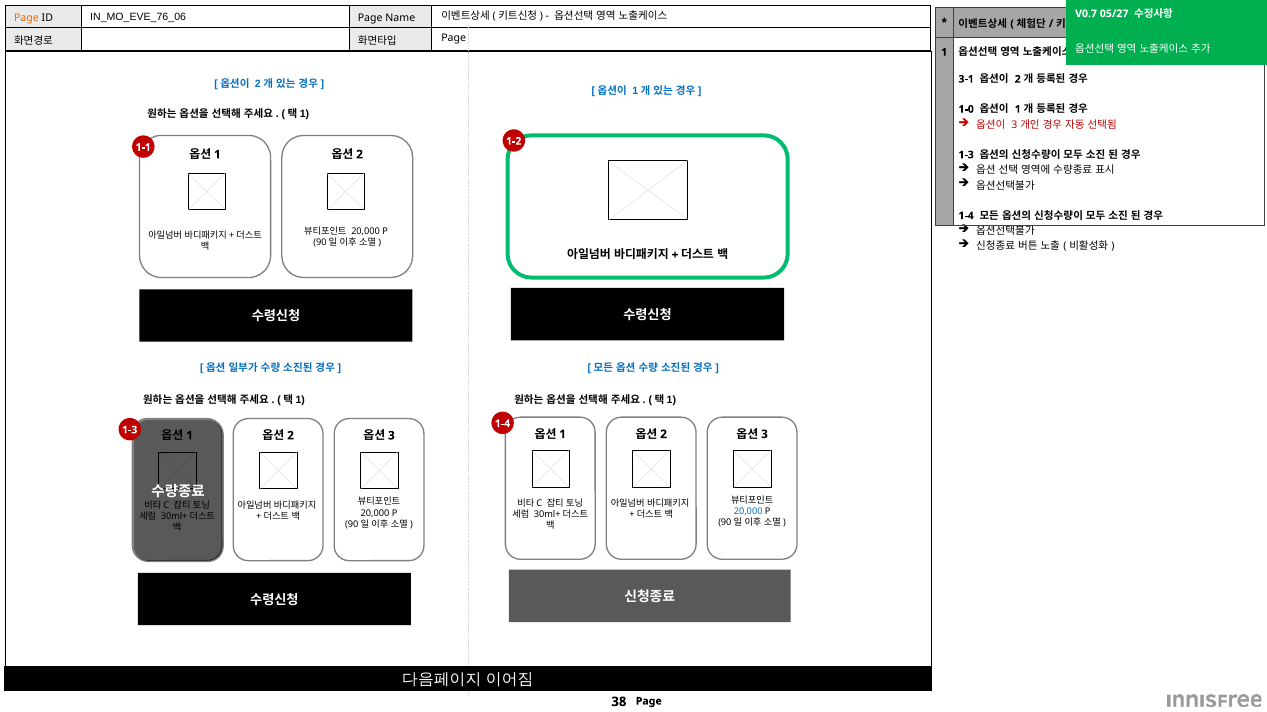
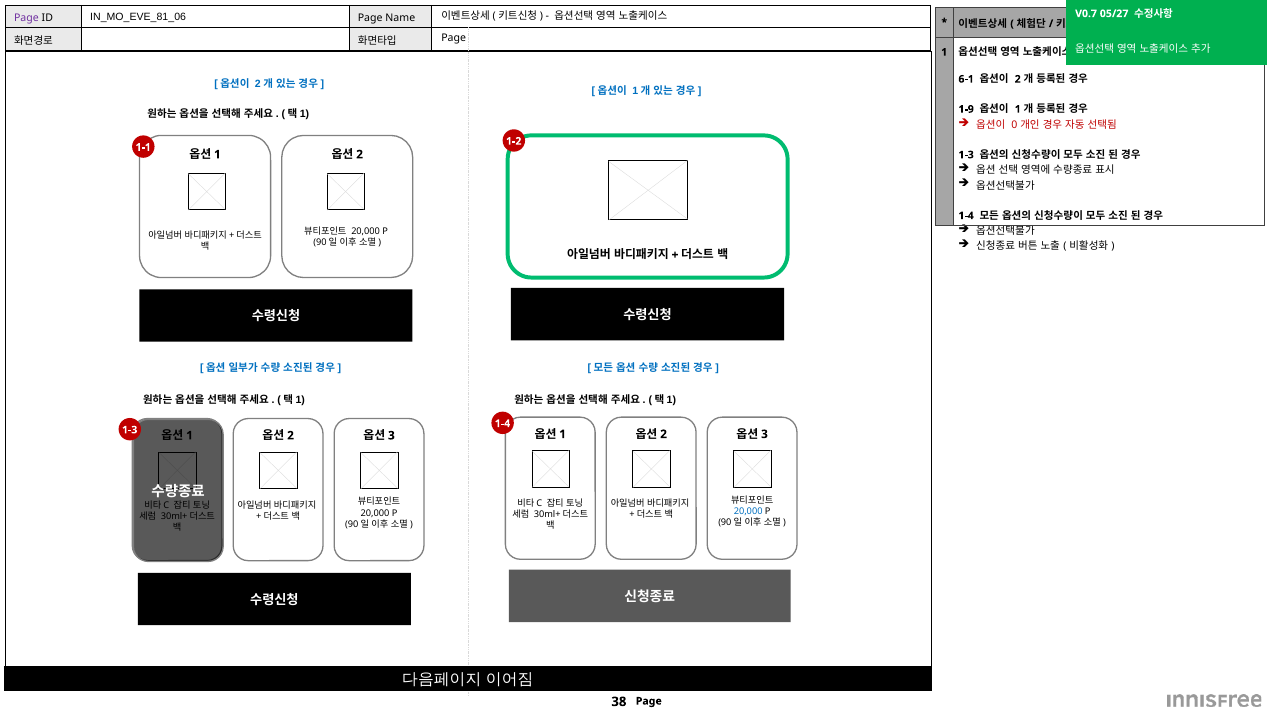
IN_MO_EVE_76_06: IN_MO_EVE_76_06 -> IN_MO_EVE_81_06 (138, 17)
Page colour: orange -> purple (26, 18)
3-1: 3-1 -> 6-1 (966, 79)
1-0: 1-0 -> 1-9 (966, 109)
3: 3 -> 0 (1014, 125)
